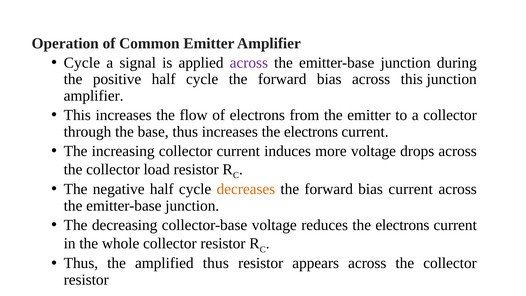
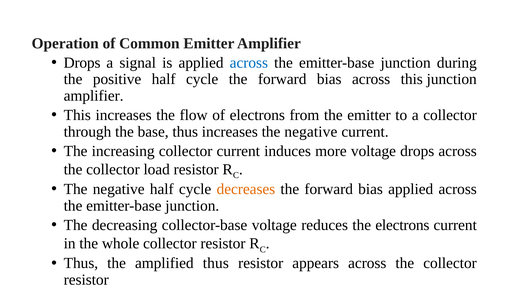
Cycle: Cycle -> Drops (82, 63)
across colour: purple -> blue (249, 63)
increases the electrons: electrons -> negative (311, 132)
bias current: current -> applied (411, 189)
